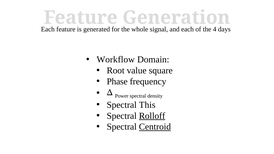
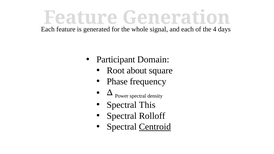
Workflow: Workflow -> Participant (116, 60)
value: value -> about (137, 71)
Rolloff underline: present -> none (152, 116)
